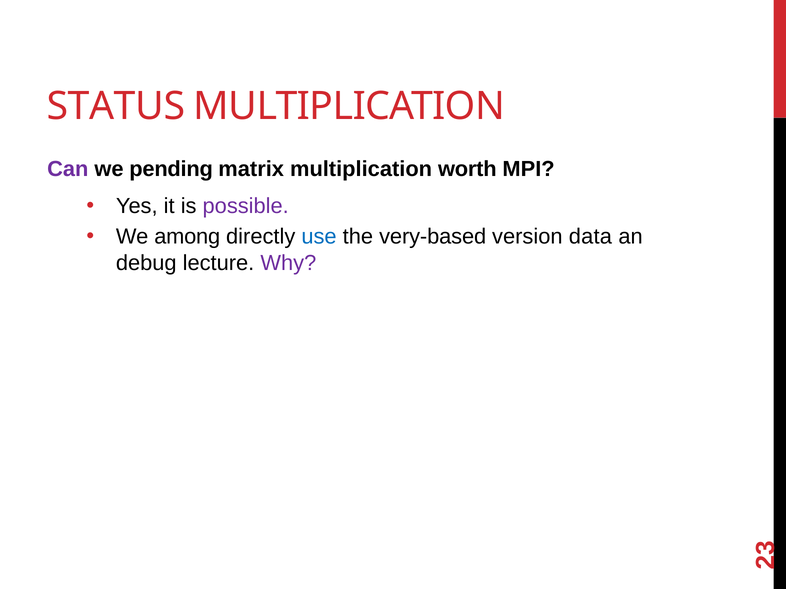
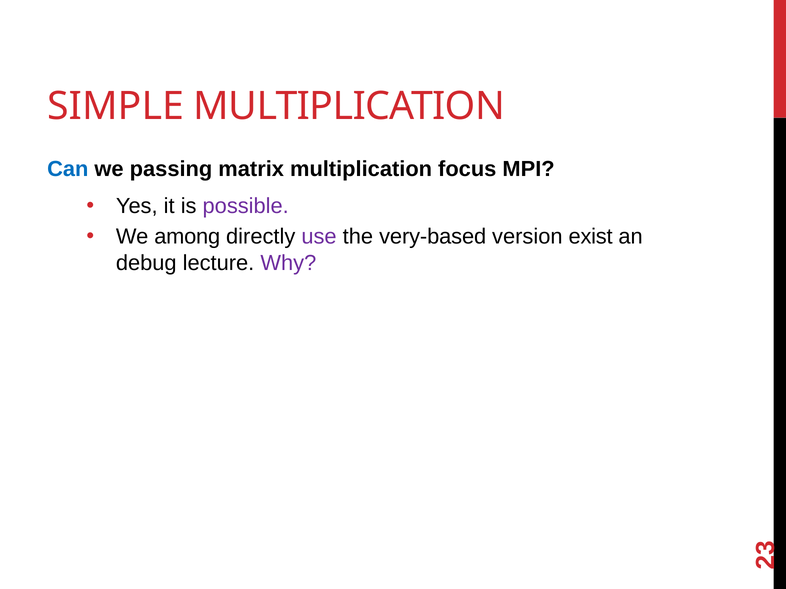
STATUS: STATUS -> SIMPLE (116, 106)
Can colour: purple -> blue (68, 169)
pending: pending -> passing (171, 169)
worth: worth -> focus (467, 169)
use colour: blue -> purple (319, 237)
data: data -> exist (591, 237)
